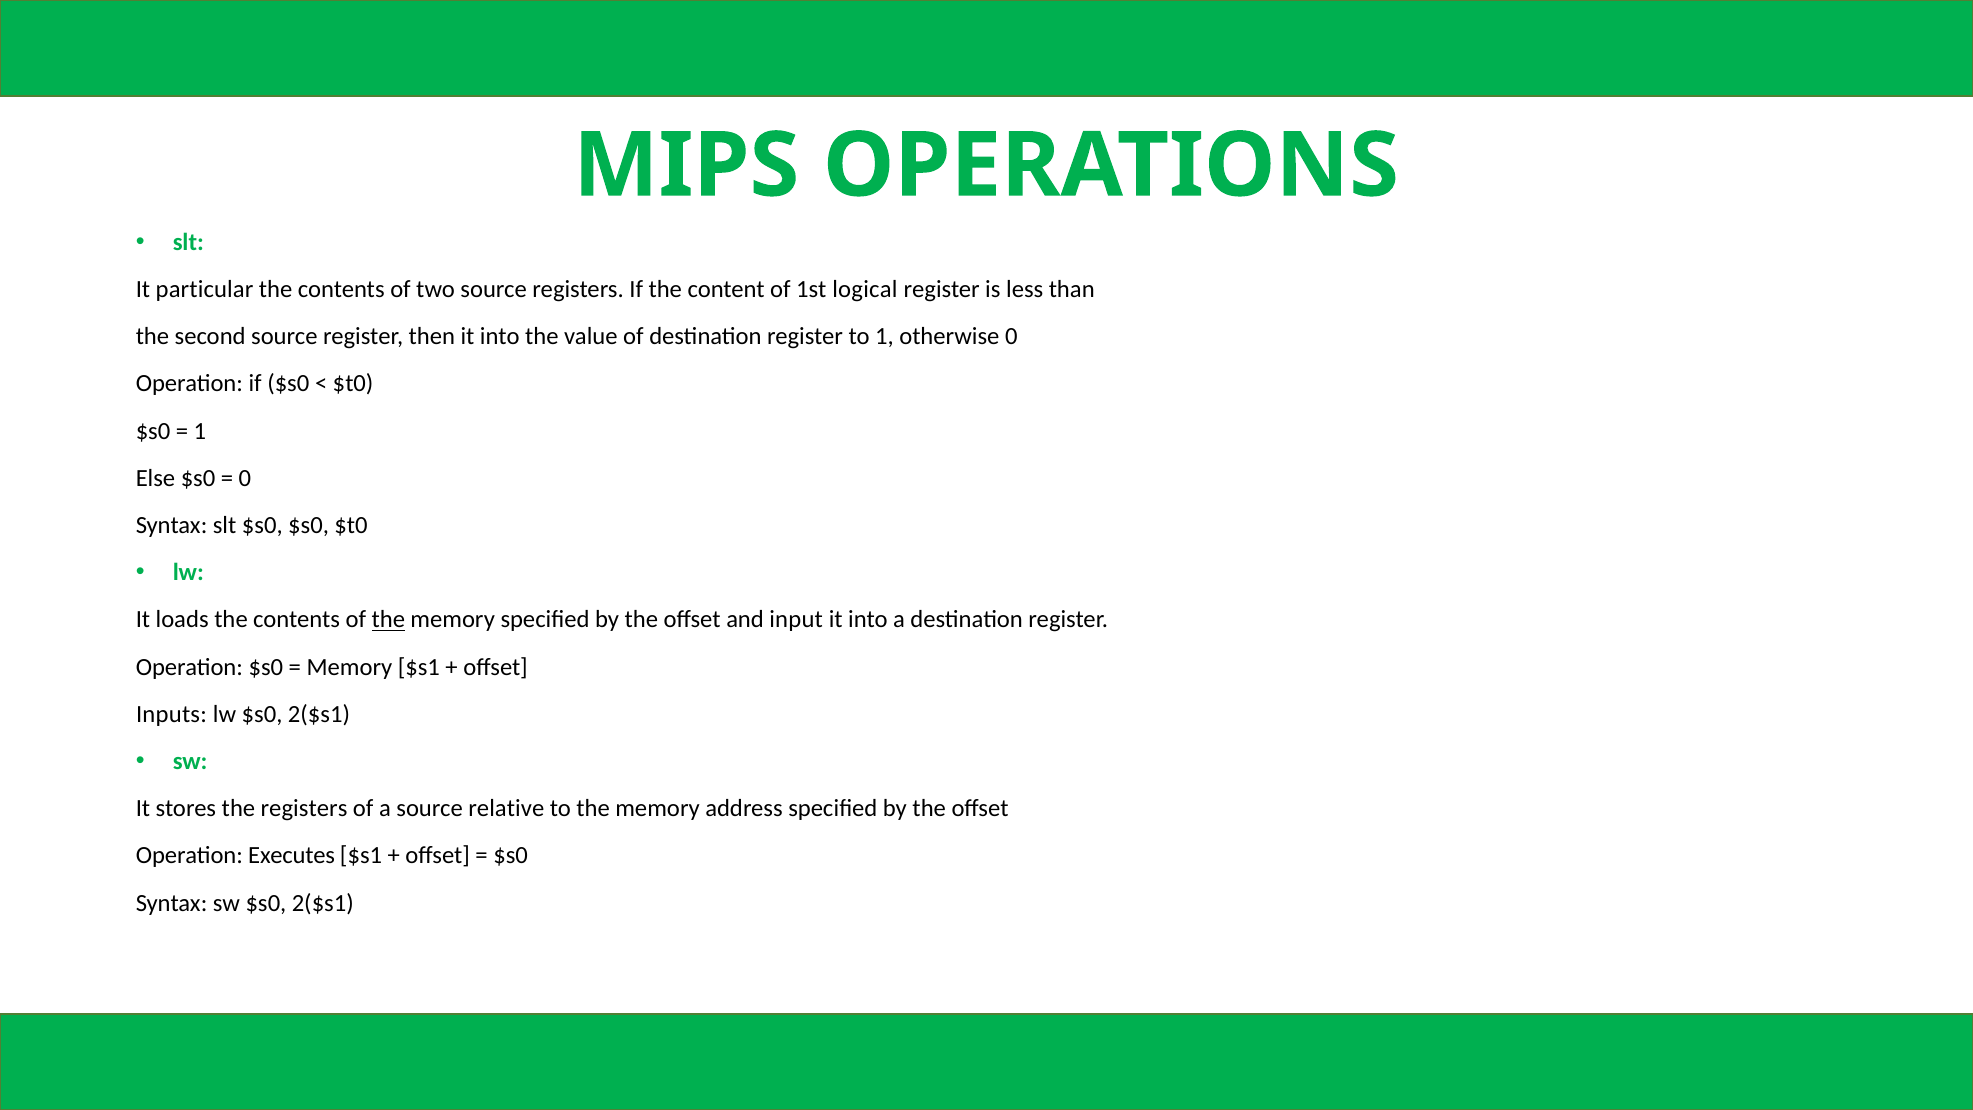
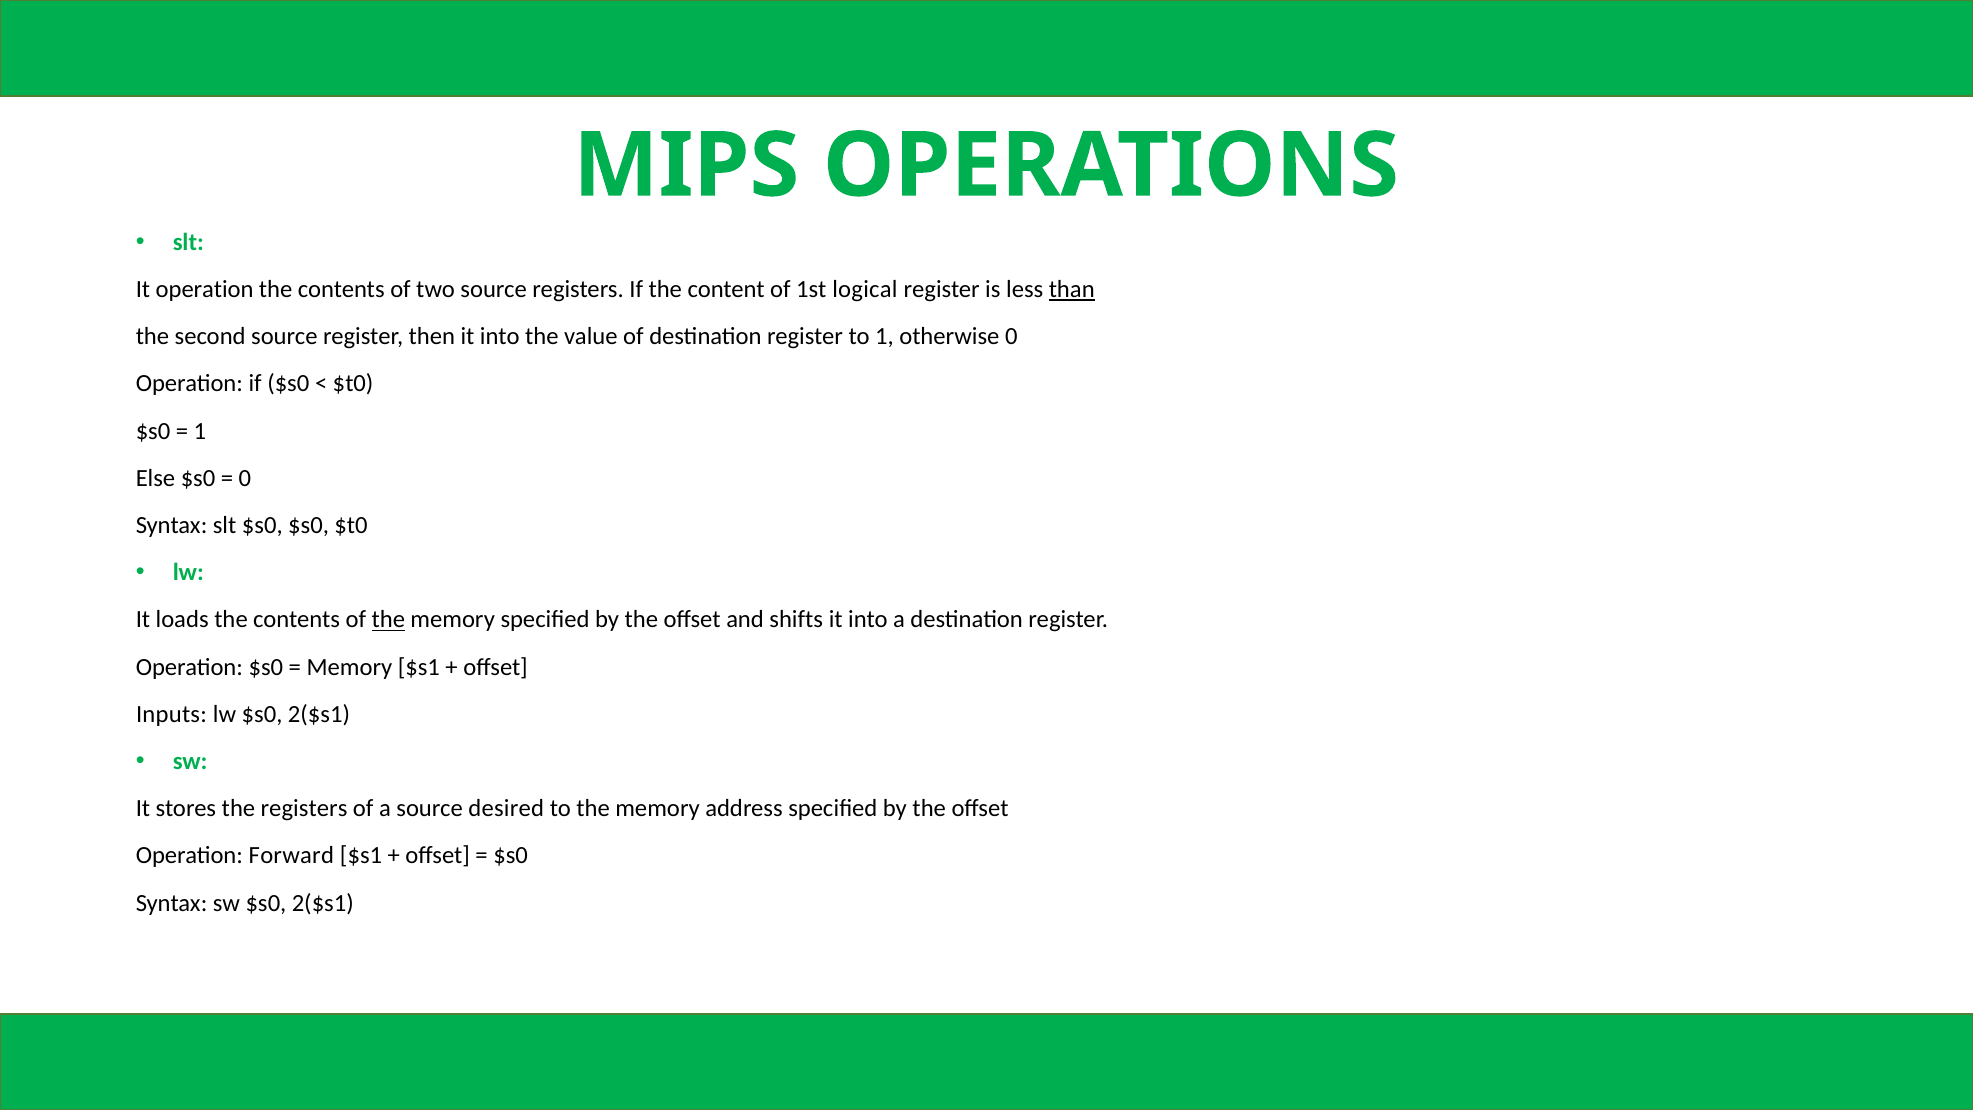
It particular: particular -> operation (205, 289)
than underline: none -> present (1072, 289)
input: input -> shifts (796, 620)
relative: relative -> desired (506, 808)
Executes: Executes -> Forward (291, 856)
